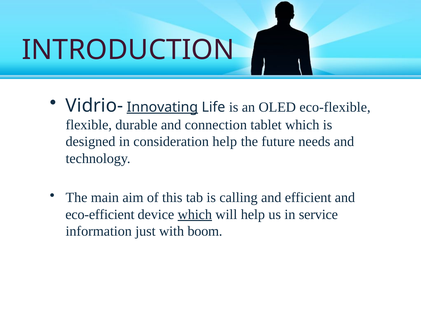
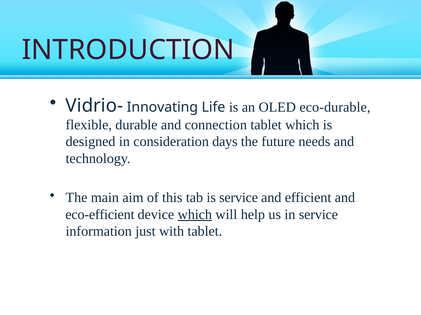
Innovating underline: present -> none (162, 107)
eco-flexible: eco-flexible -> eco-durable (335, 107)
consideration help: help -> days (225, 142)
is calling: calling -> service (239, 198)
with boom: boom -> tablet (205, 232)
